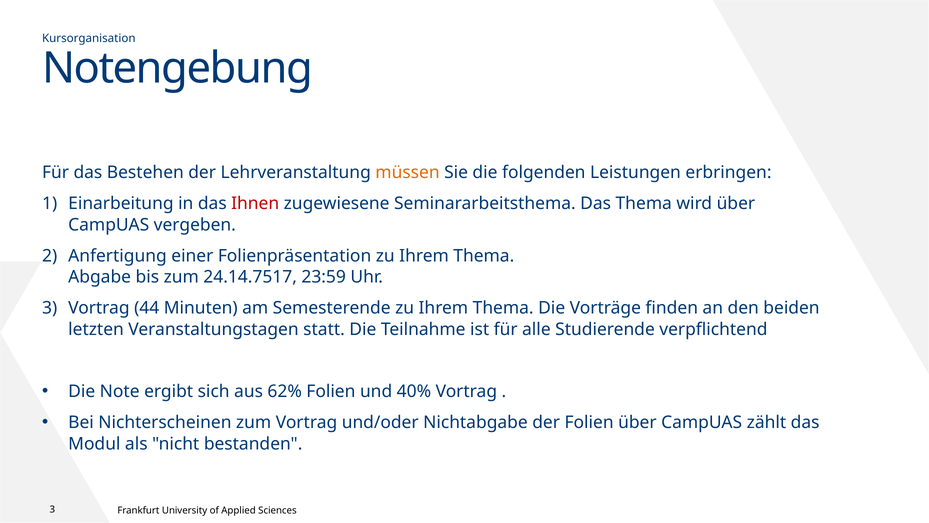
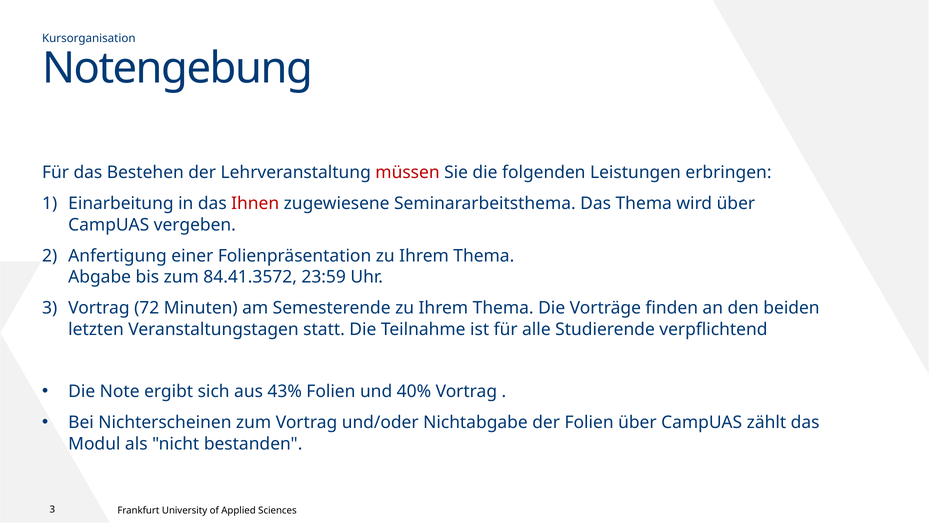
müssen colour: orange -> red (408, 172)
24.14.7517: 24.14.7517 -> 84.41.3572 (250, 277)
44: 44 -> 72 (147, 308)
62%: 62% -> 43% (285, 391)
